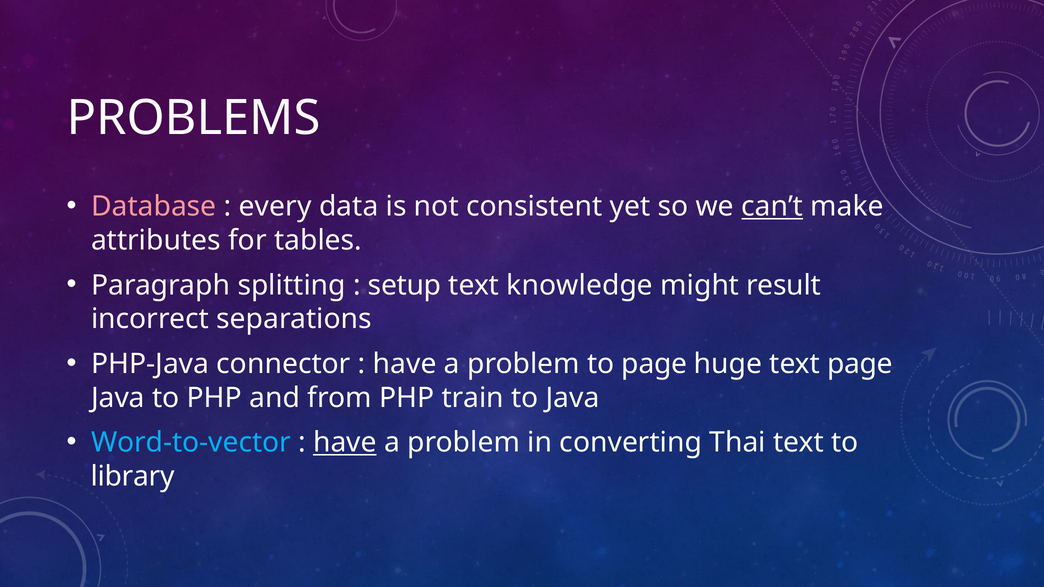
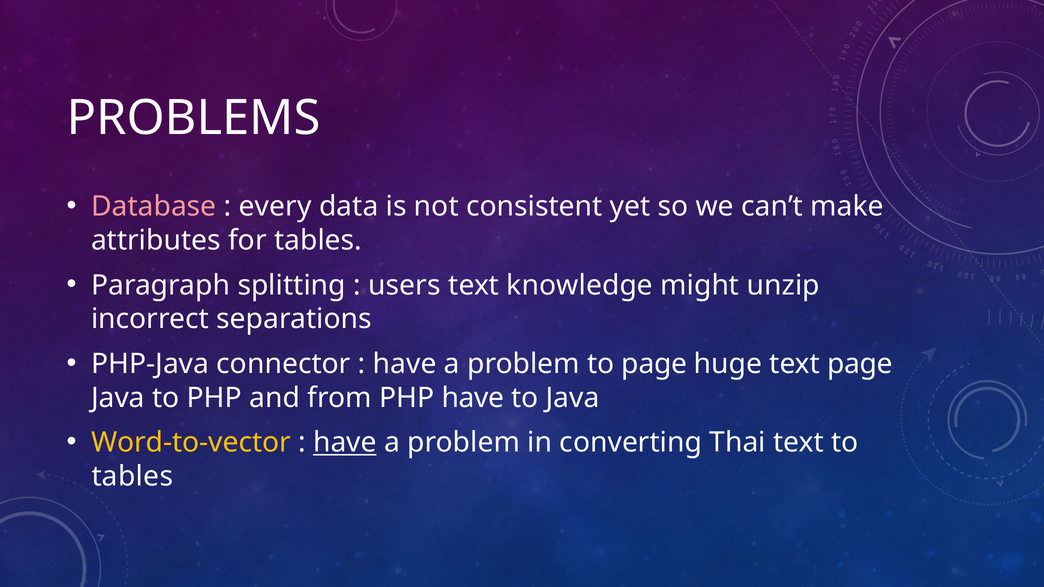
can’t underline: present -> none (772, 207)
setup: setup -> users (404, 285)
result: result -> unzip (783, 285)
PHP train: train -> have (473, 398)
Word-to-vector colour: light blue -> yellow (191, 443)
library: library -> tables (132, 477)
